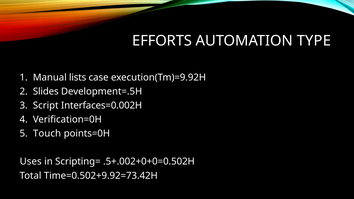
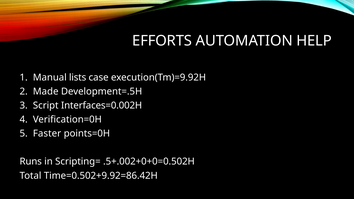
TYPE: TYPE -> HELP (314, 41)
Slides: Slides -> Made (46, 91)
Touch: Touch -> Faster (47, 134)
Uses: Uses -> Runs (31, 162)
Time=0.502+9.92=73.42H: Time=0.502+9.92=73.42H -> Time=0.502+9.92=86.42H (101, 176)
